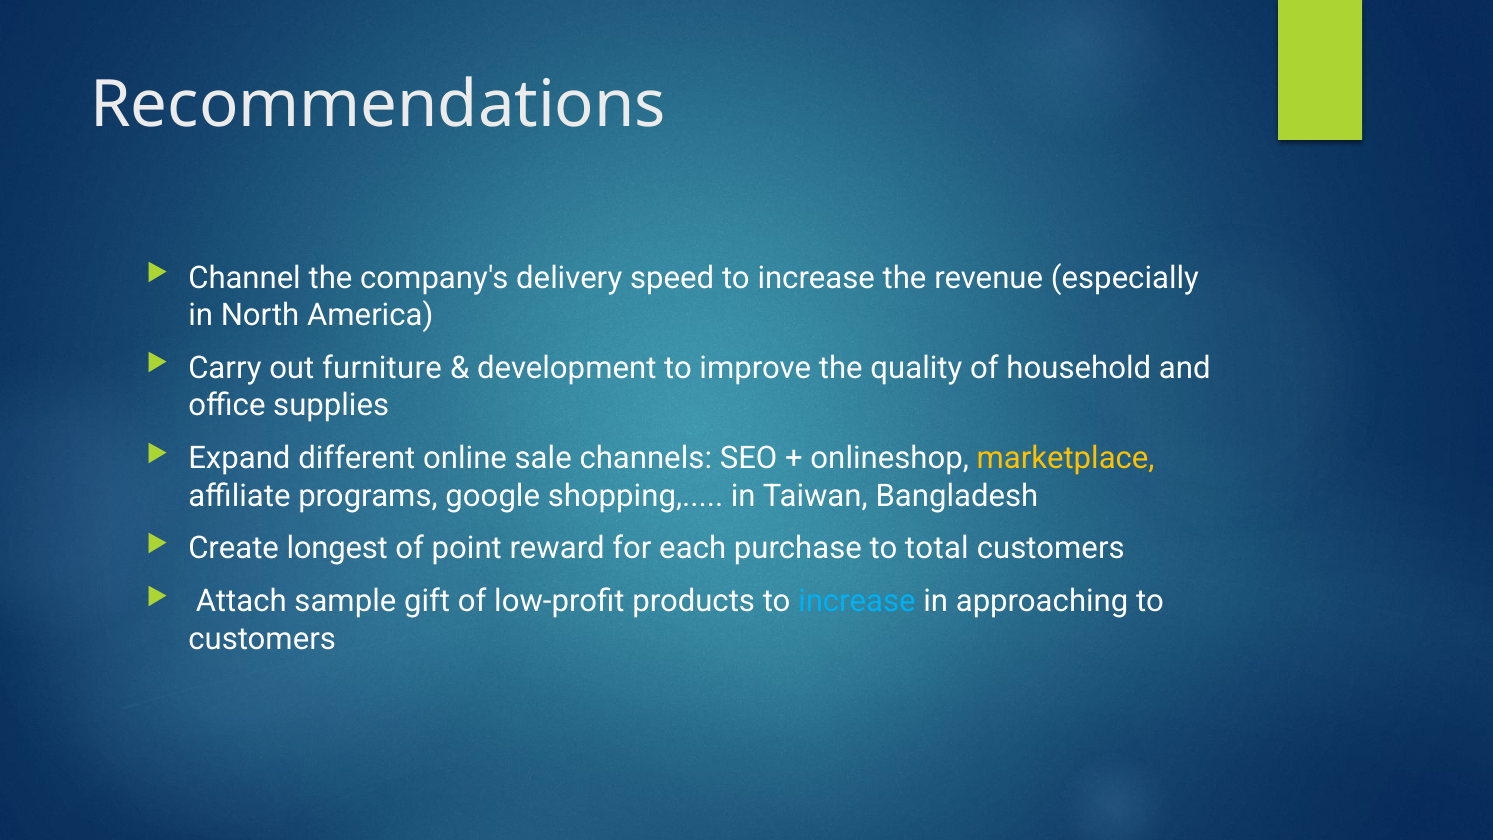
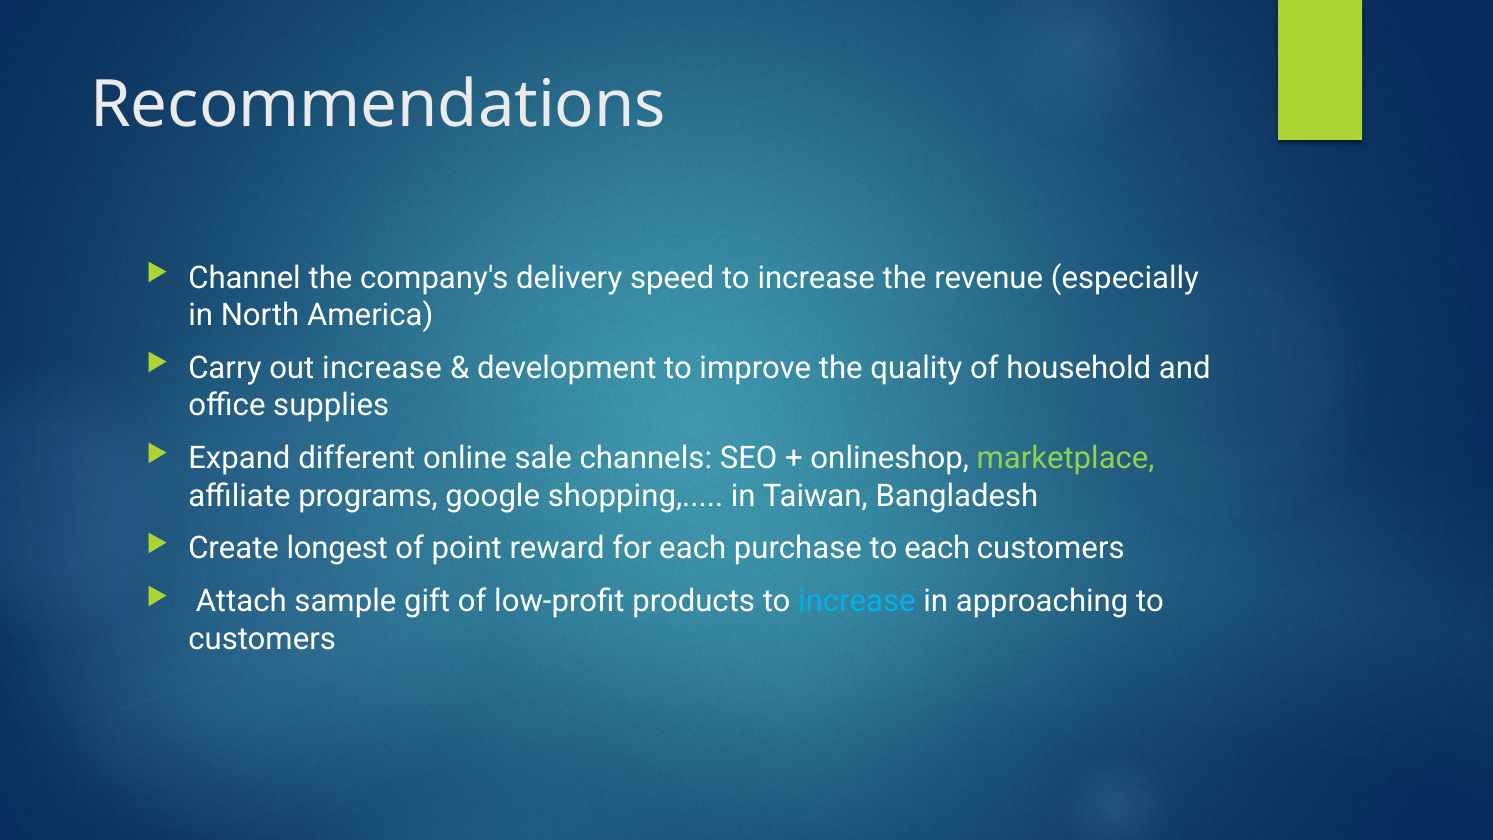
out furniture: furniture -> increase (382, 368)
marketplace colour: yellow -> light green (1066, 458)
to total: total -> each (937, 549)
